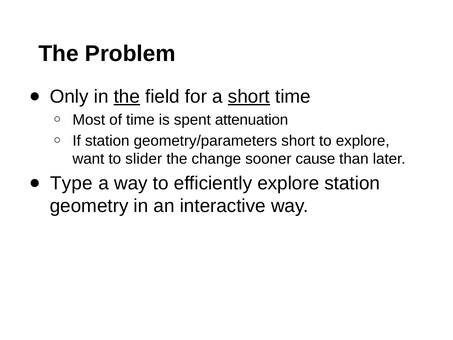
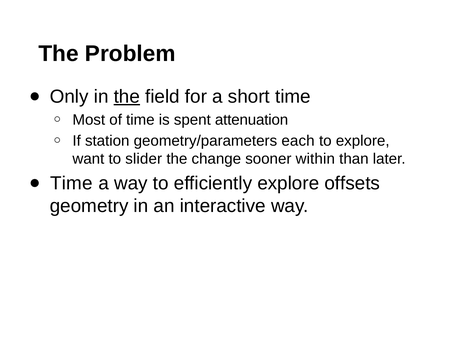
short underline: present -> none (249, 96)
geometry/parameters short: short -> each (298, 141)
cause: cause -> within (315, 159)
Type: Type -> Time (71, 183)
explore station: station -> offsets (352, 183)
